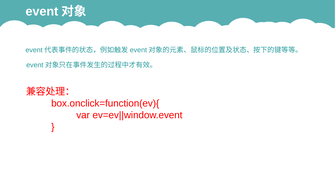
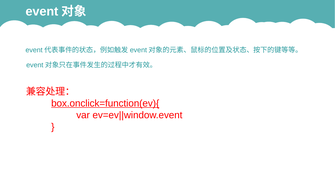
box.onclick=function(ev){ underline: none -> present (105, 103)
